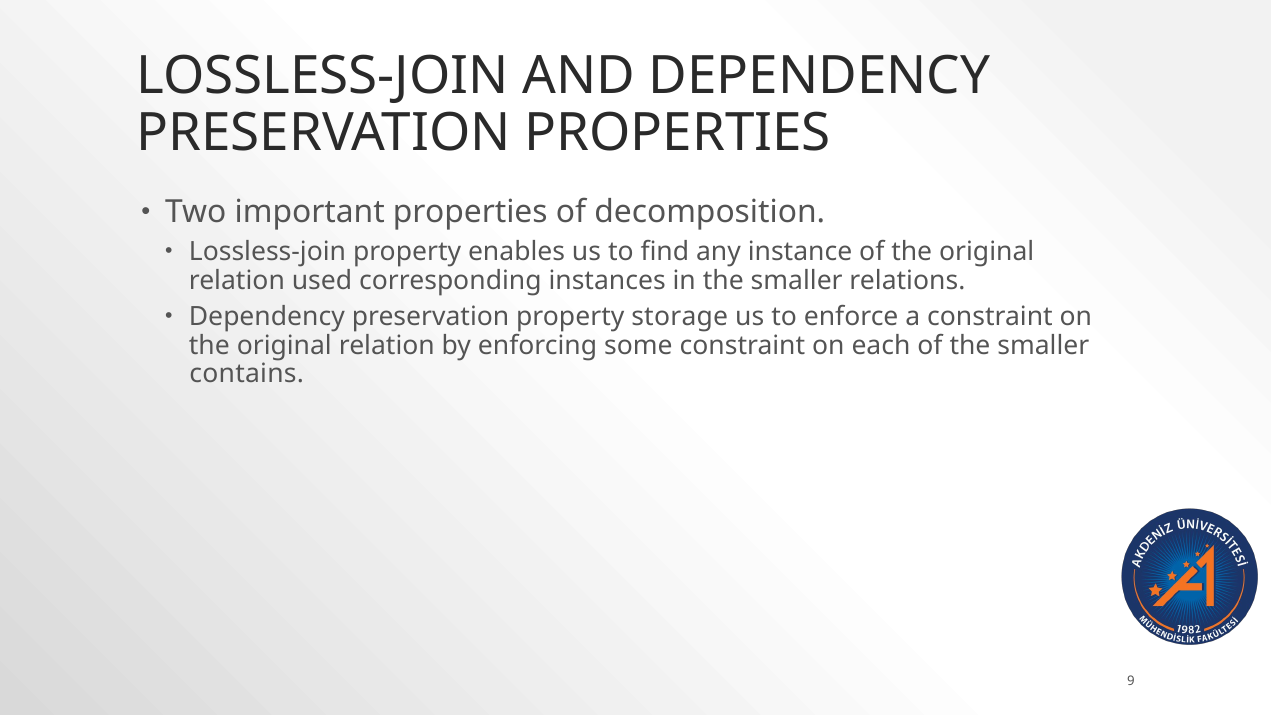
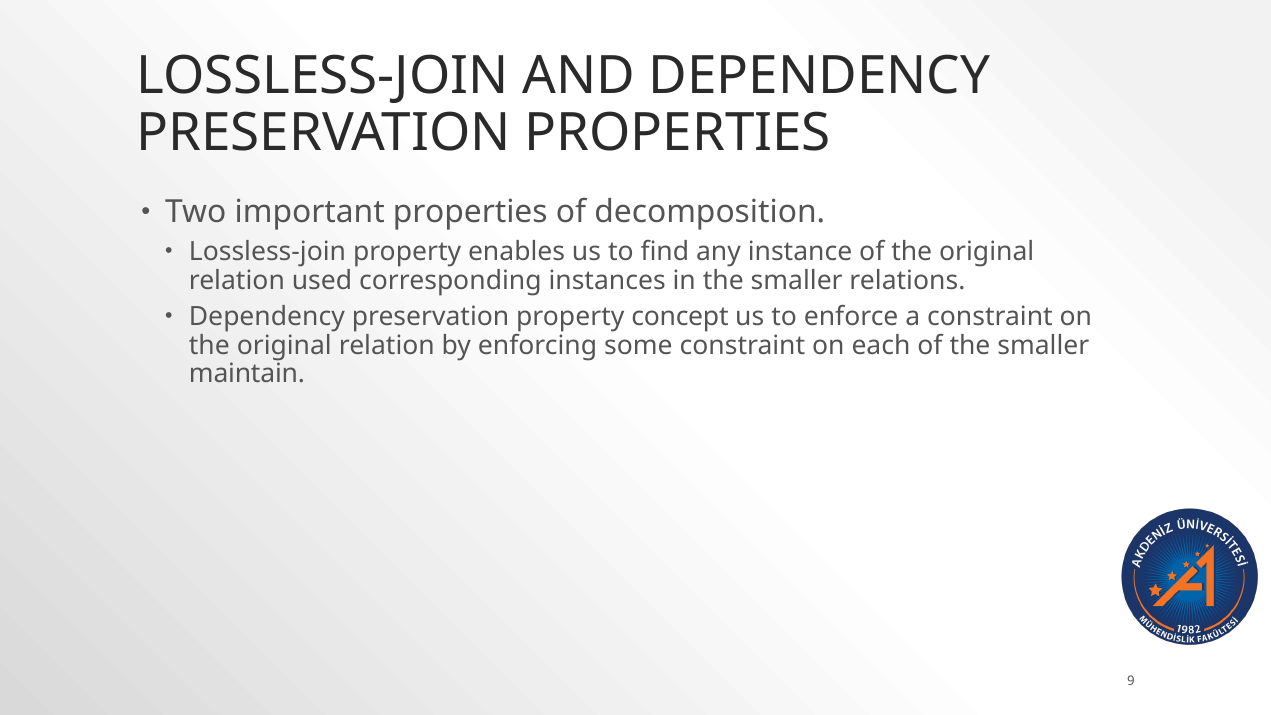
storage: storage -> concept (680, 317)
contains: contains -> maintain (247, 374)
